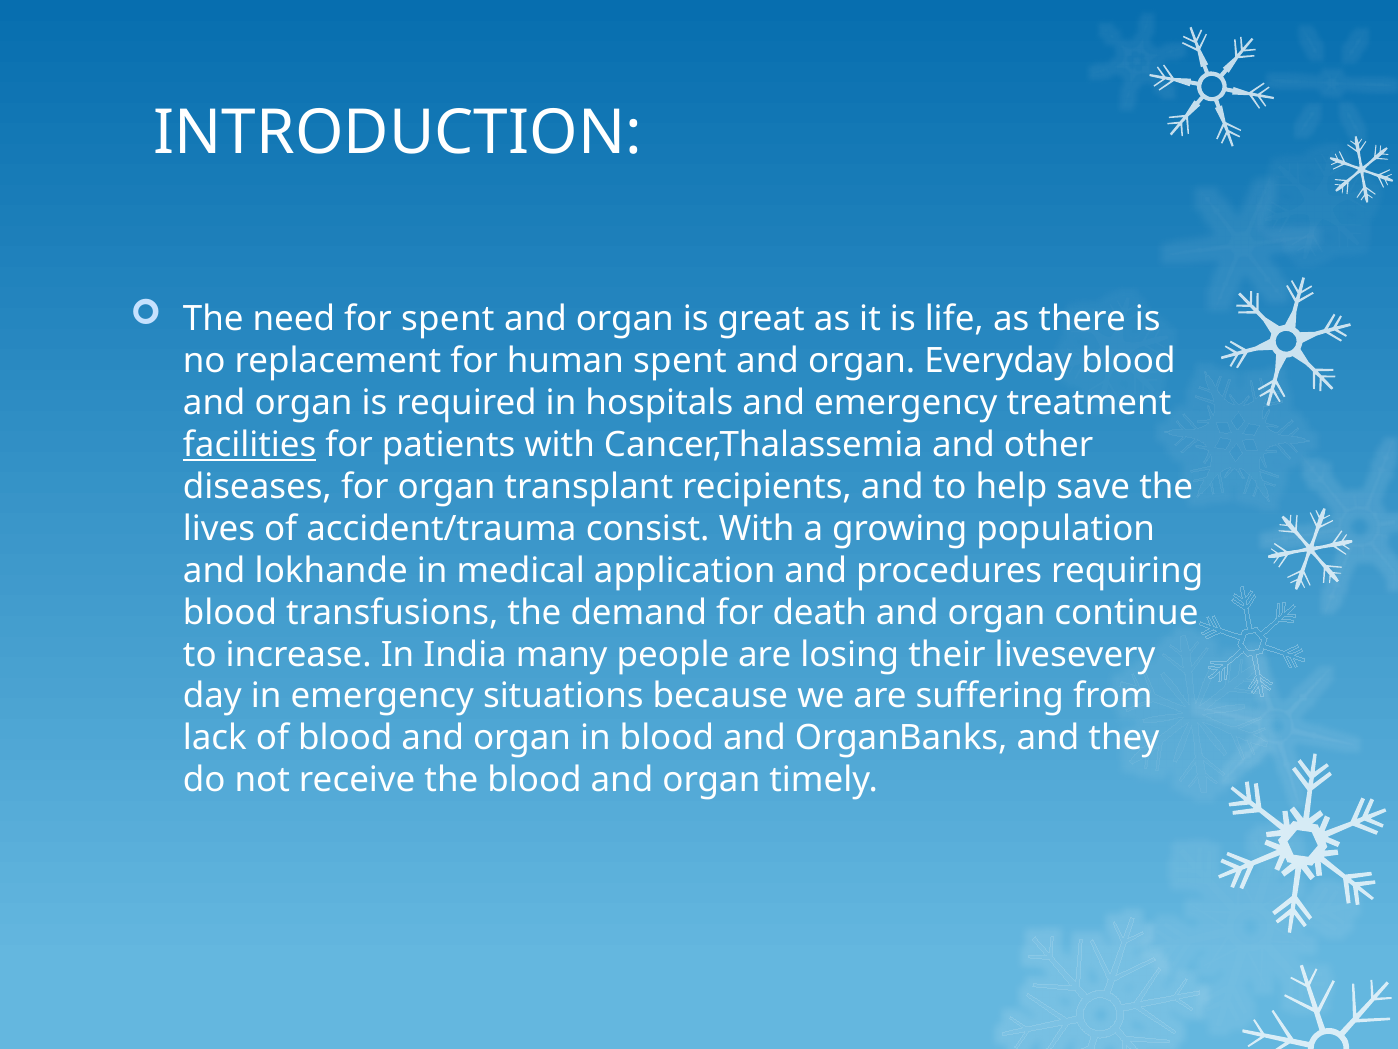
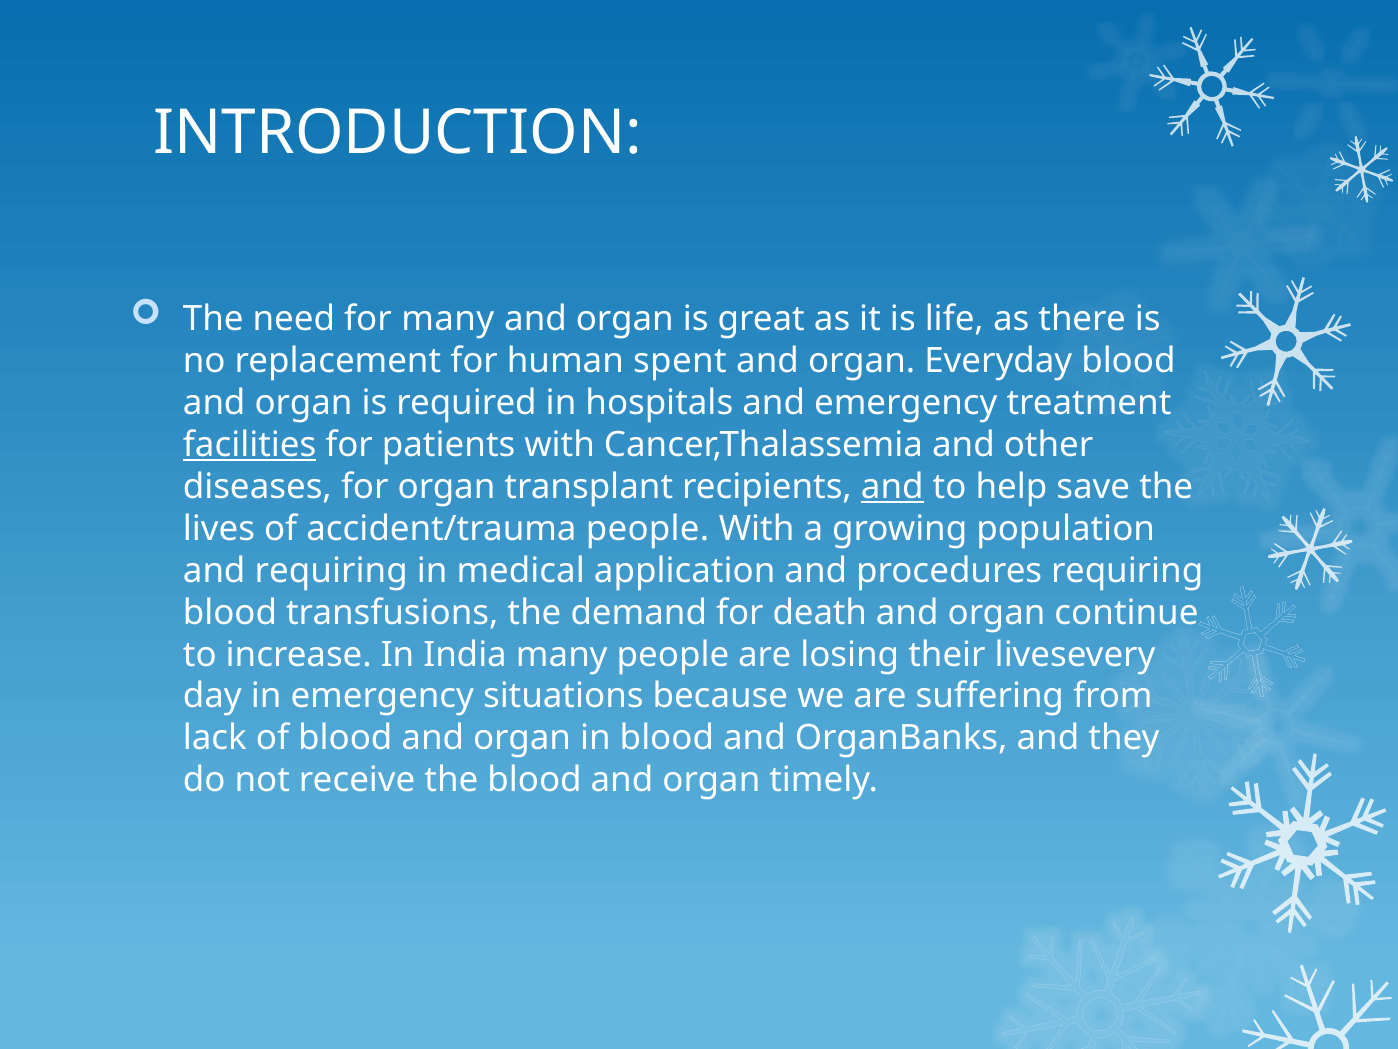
for spent: spent -> many (448, 319)
and underline: none -> present (892, 486)
accident/trauma consist: consist -> people (648, 528)
and lokhande: lokhande -> requiring (331, 570)
